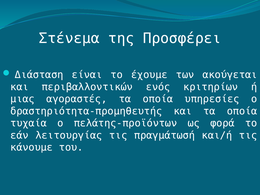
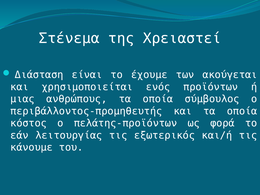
Προσφέρει: Προσφέρει -> Χρειαστεί (182, 38)
περιβαλλοντικών: περιβαλλοντικών -> χρησιμοποιείται (87, 87)
κριτηρίων: κριτηρίων -> προϊόντων (211, 87)
αγοραστές: αγοραστές -> ανθρώπους (77, 99)
υπηρεσίες: υπηρεσίες -> σύμβουλος (212, 99)
δραστηριότητα-προμηθευτής: δραστηριότητα-προμηθευτής -> περιβάλλοντος-προμηθευτής (86, 111)
τυχαία: τυχαία -> κόστος (29, 123)
πραγμάτωσή: πραγμάτωσή -> εξωτερικός (165, 135)
